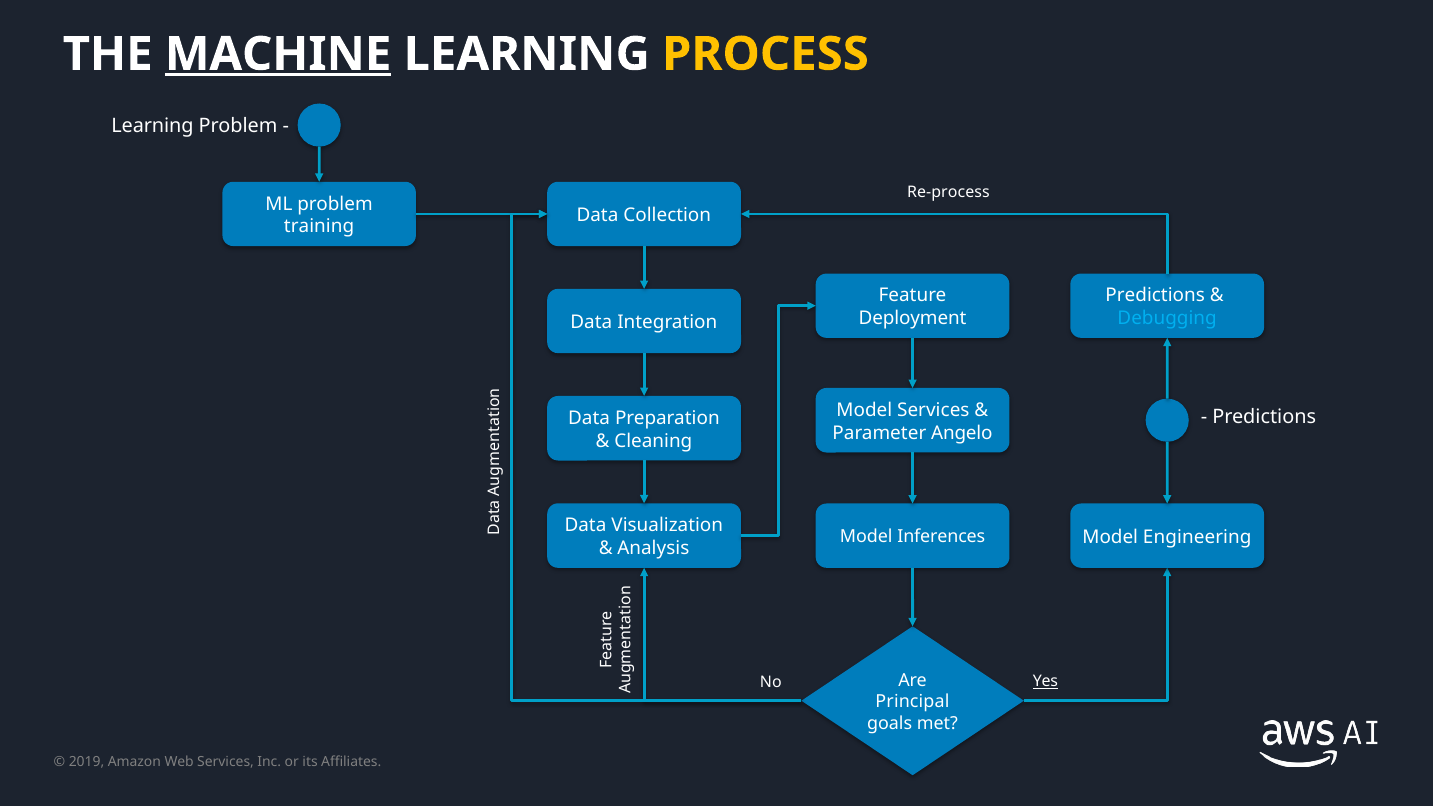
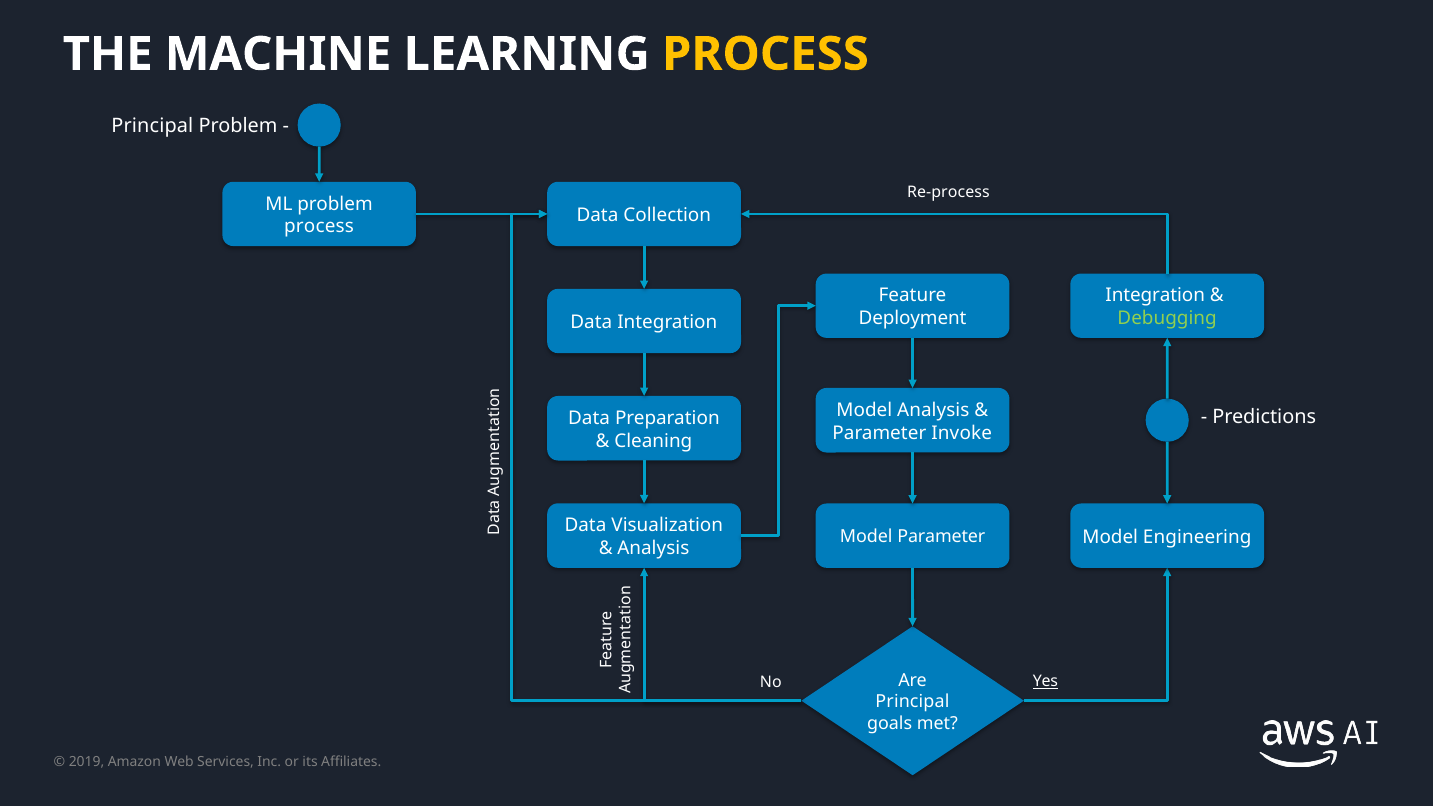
MACHINE underline: present -> none (278, 54)
Learning: Learning -> Principal (152, 126)
training: training -> process (319, 227)
Predictions: Predictions -> Integration (1155, 296)
Debugging colour: light blue -> light green (1167, 318)
Model Services: Services -> Analysis (933, 410)
Angelo: Angelo -> Invoke (962, 433)
Model Inferences: Inferences -> Parameter (941, 537)
